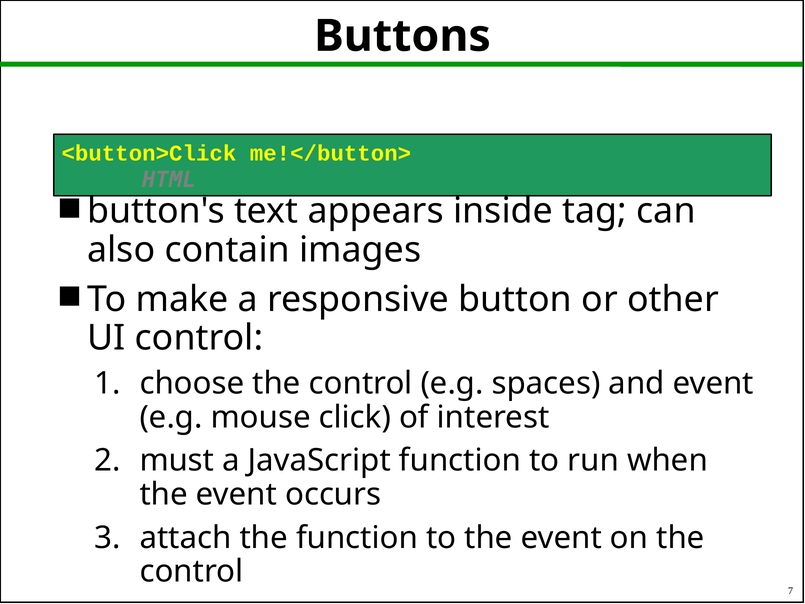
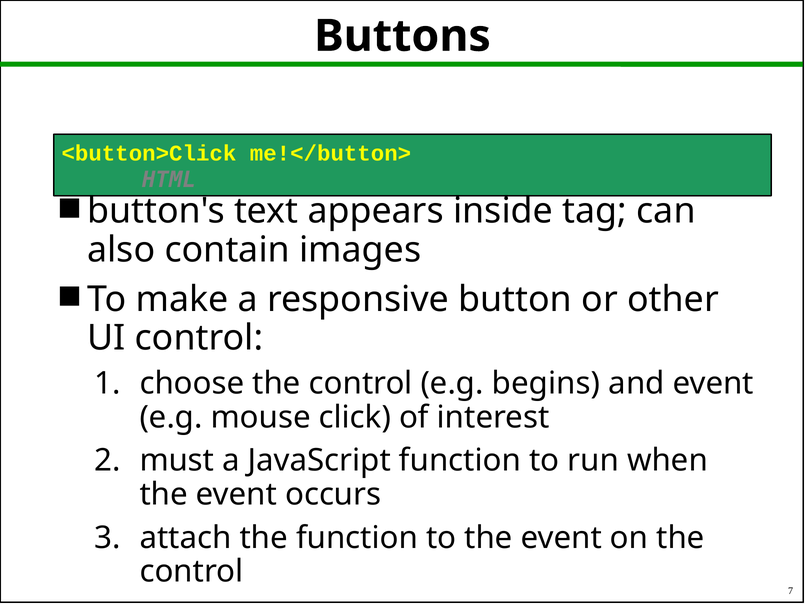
spaces: spaces -> begins (546, 383)
